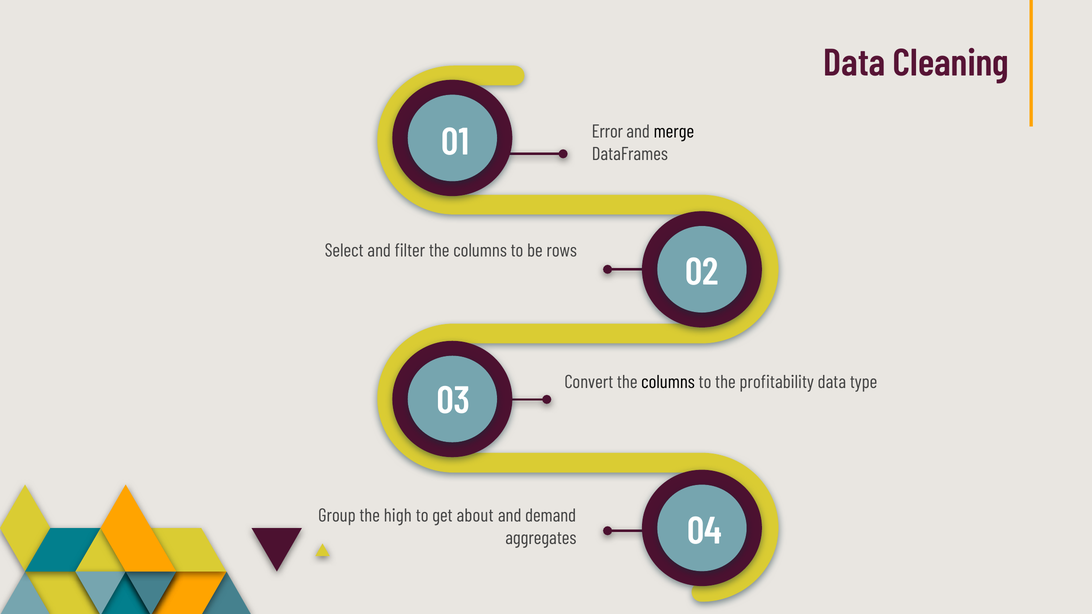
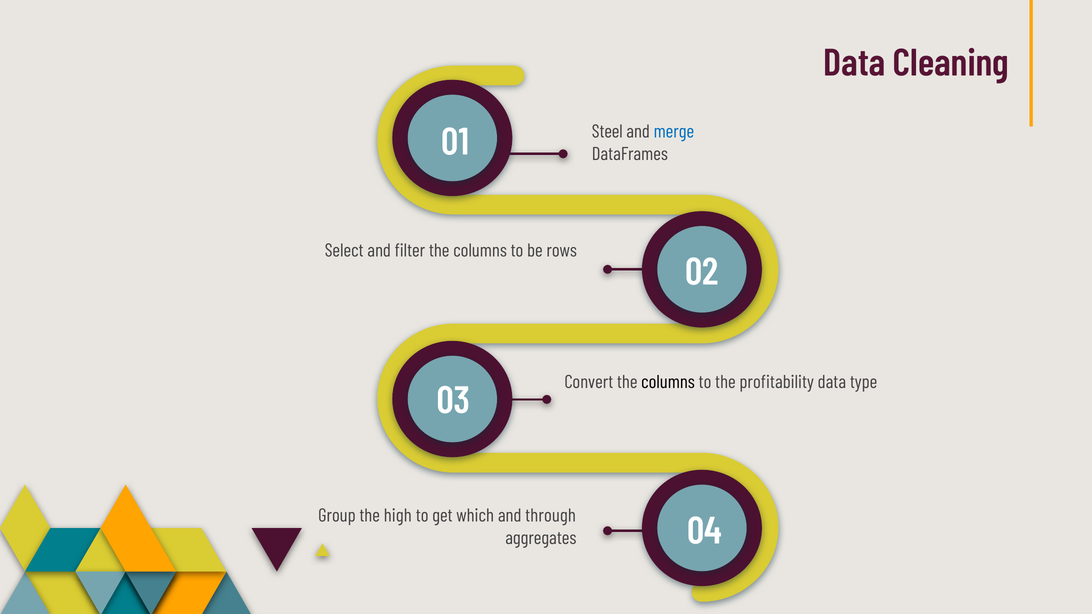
Error: Error -> Steel (607, 132)
merge colour: black -> blue (674, 132)
about: about -> which (475, 516)
demand: demand -> through (551, 516)
